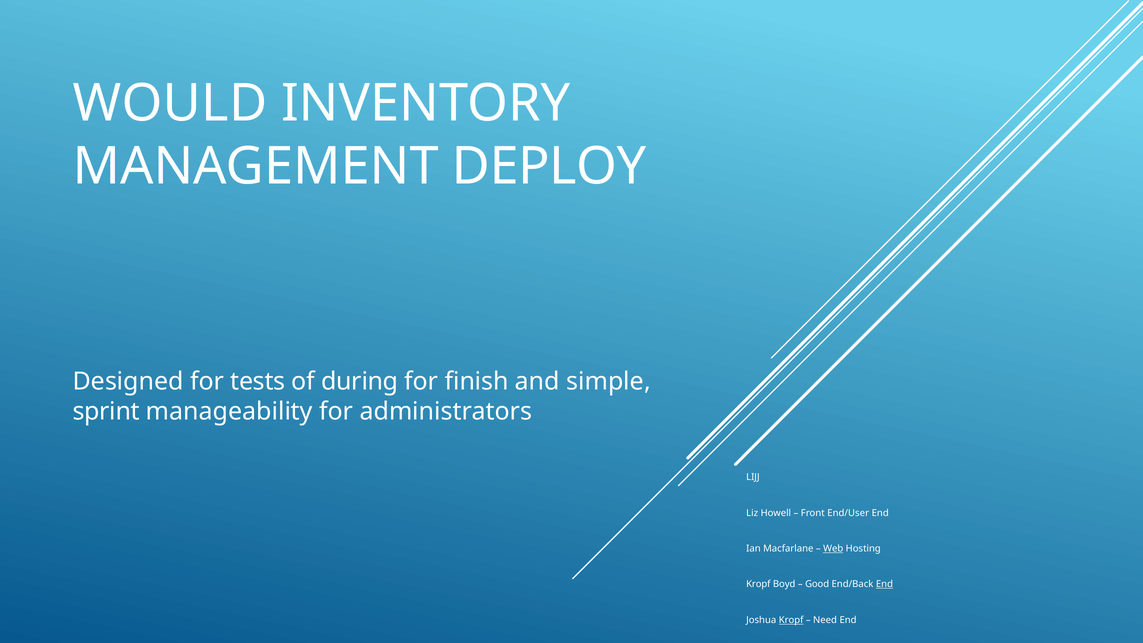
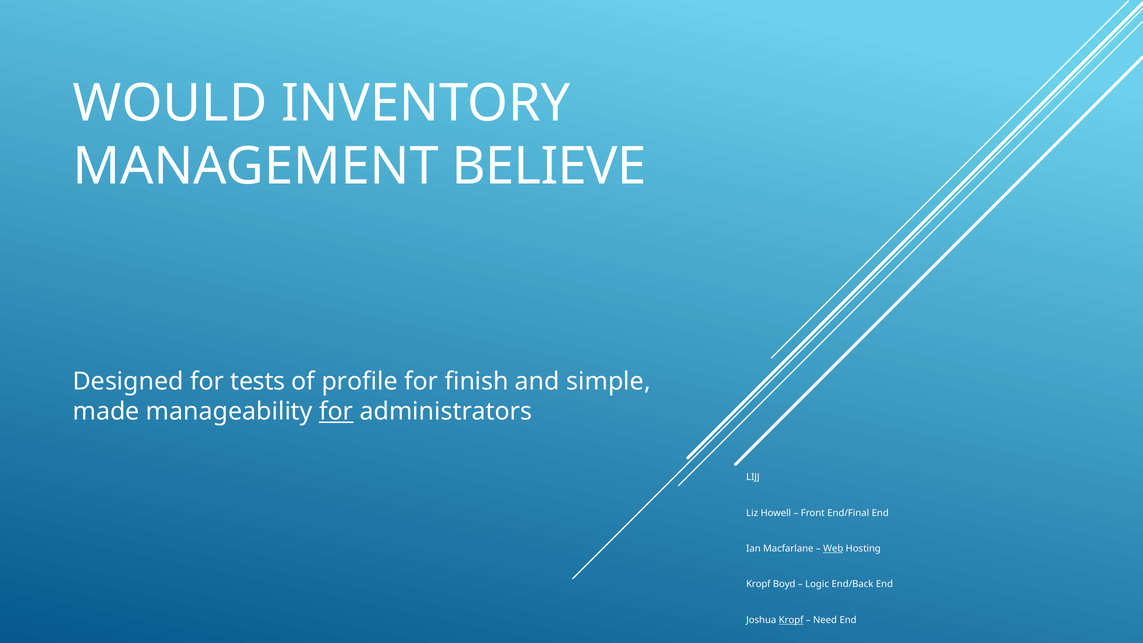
DEPLOY: DEPLOY -> BELIEVE (549, 166)
during: during -> profile (360, 381)
sprint: sprint -> made (106, 411)
for underline: none -> present (336, 411)
End/User: End/User -> End/Final (848, 513)
Good: Good -> Logic (817, 584)
End underline: present -> none (884, 584)
